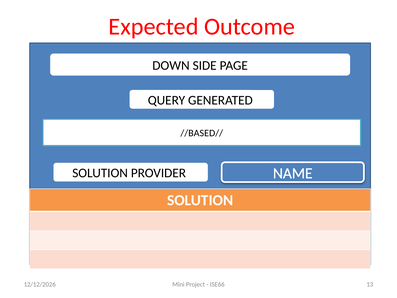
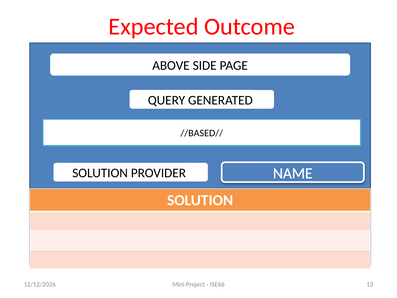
DOWN: DOWN -> ABOVE (171, 65)
